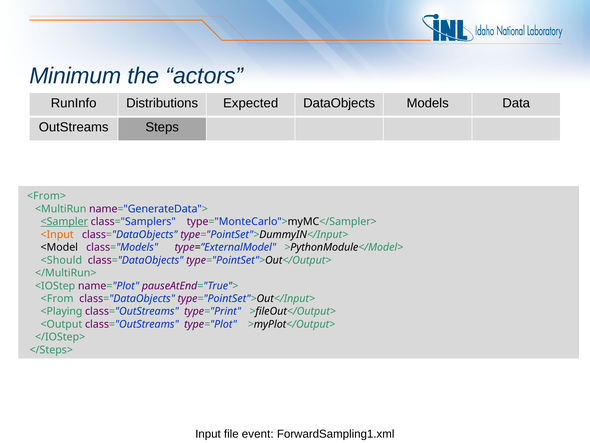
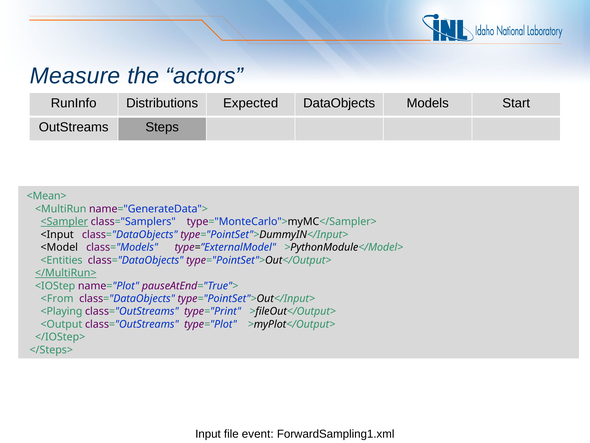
Minimum: Minimum -> Measure (75, 76)
Data: Data -> Start (516, 103)
<From>: <From> -> <Mean> (47, 196)
<Input colour: orange -> black (57, 234)
<Should: <Should -> <Entities (61, 260)
</MultiRun> underline: none -> present (66, 273)
